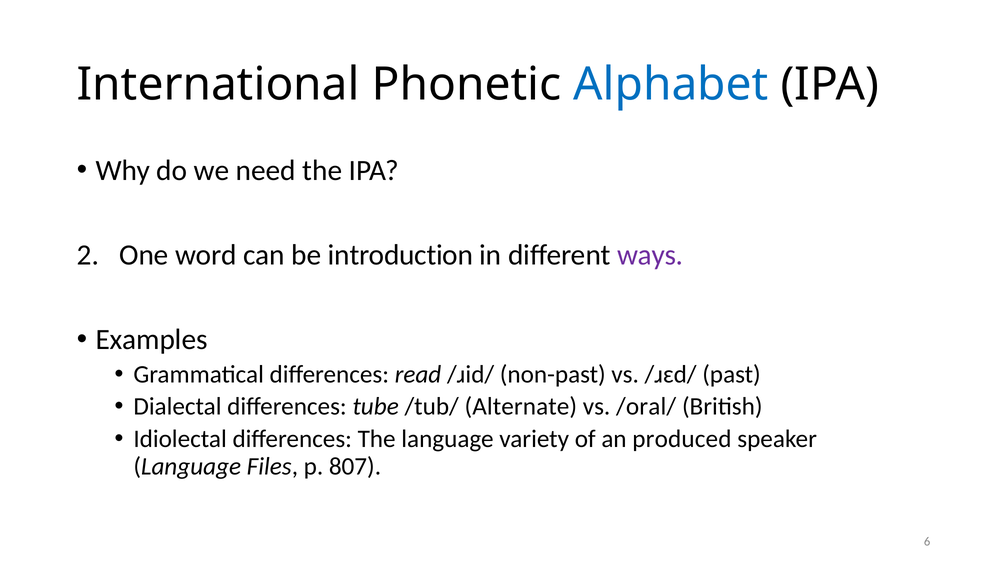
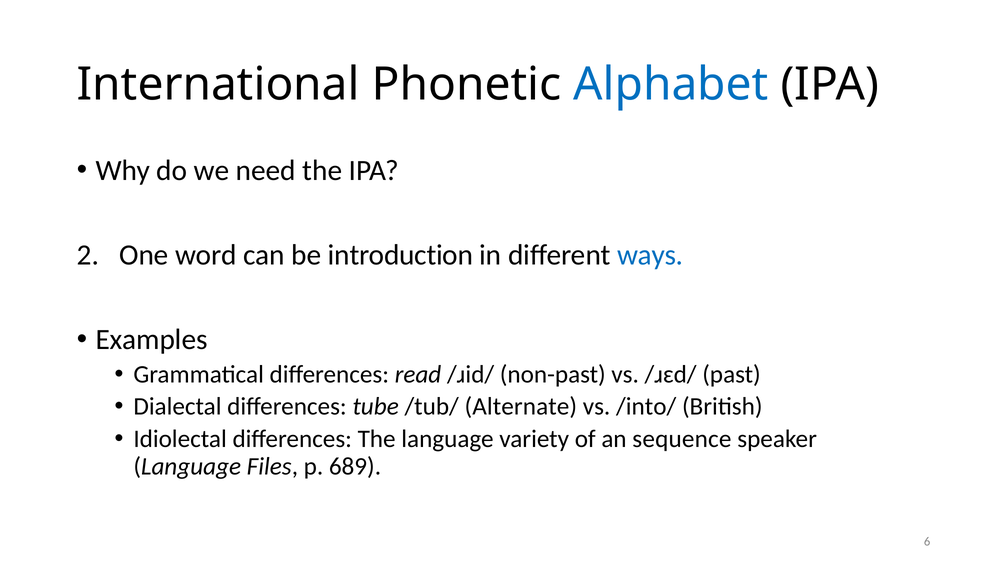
ways colour: purple -> blue (650, 255)
/oral/: /oral/ -> /into/ (646, 406)
produced: produced -> sequence (682, 439)
807: 807 -> 689 (355, 466)
